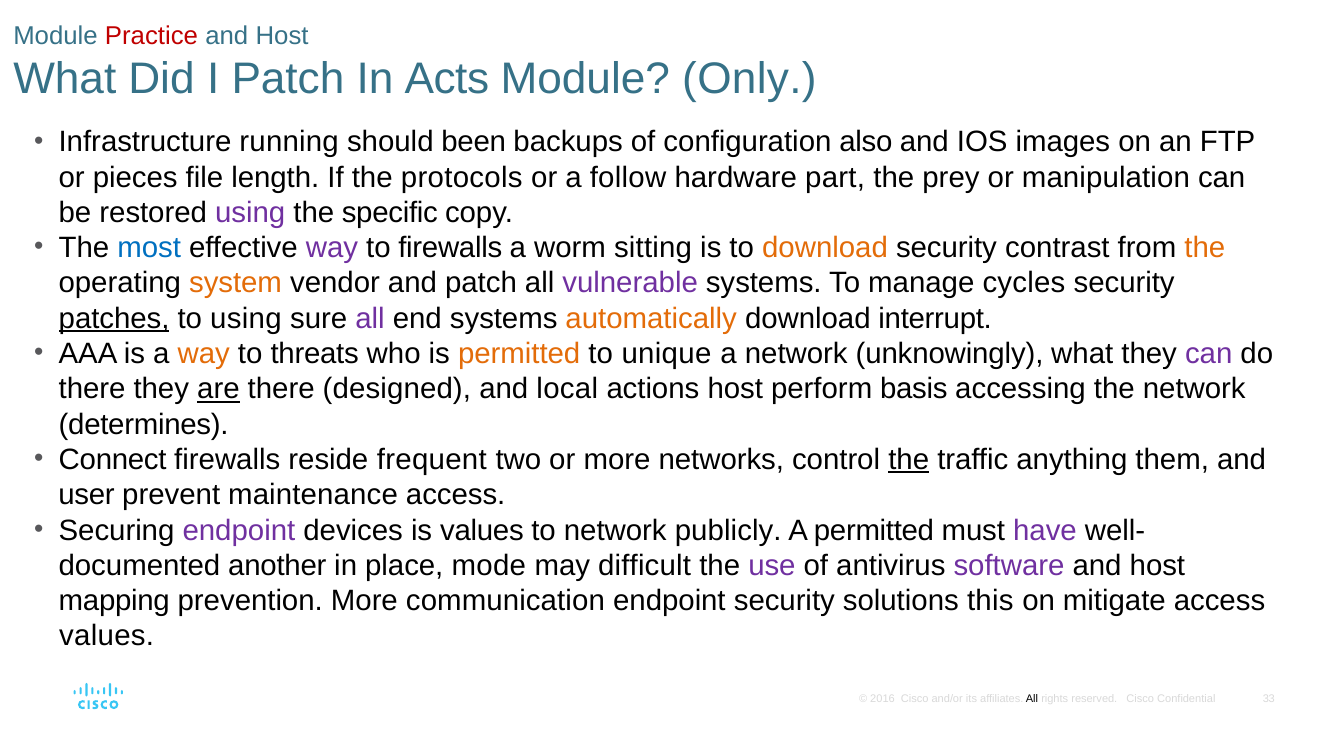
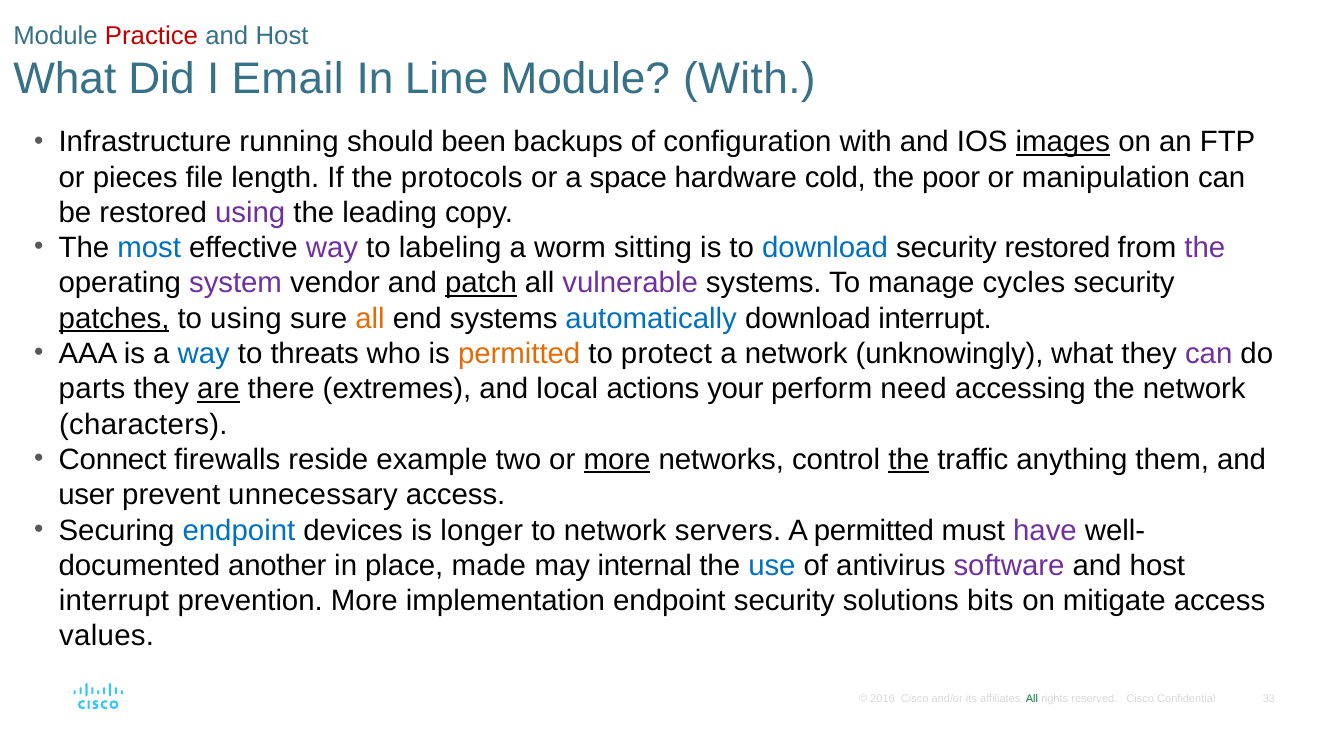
I Patch: Patch -> Email (288, 79)
Acts: Acts -> Line (447, 79)
Module Only: Only -> With (749, 79)
configuration also: also -> with (866, 142)
images underline: none -> present (1063, 142)
follow: follow -> space (628, 177)
part: part -> cold (835, 177)
prey: prey -> poor (951, 177)
specific: specific -> leading (390, 213)
to firewalls: firewalls -> labeling (450, 248)
download colour: orange -> blue (825, 248)
security contrast: contrast -> restored (1058, 248)
the colour: orange -> purple (1205, 248)
system colour: orange -> purple (236, 283)
patch underline: none -> present (481, 283)
all colour: purple -> orange (370, 319)
automatically colour: orange -> blue (651, 319)
way colour: orange -> blue (204, 354)
unique: unique -> protect (667, 354)
there: there -> parts (92, 389)
designed: designed -> extremes (397, 389)
actions host: host -> your (735, 389)
basis: basis -> need (914, 389)
determines: determines -> characters (143, 425)
frequent: frequent -> example (432, 460)
more underline: none -> present (617, 460)
maintenance: maintenance -> unnecessary (313, 495)
endpoint colour: purple -> blue (239, 531)
is values: values -> longer (482, 531)
publicly: publicly -> servers (728, 531)
mode: mode -> made (489, 566)
difficult: difficult -> internal (645, 566)
use colour: purple -> blue (772, 566)
mapping: mapping -> interrupt (114, 601)
communication: communication -> implementation (505, 601)
this: this -> bits (990, 601)
All colour: black -> green (1032, 699)
